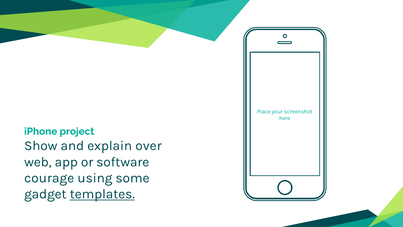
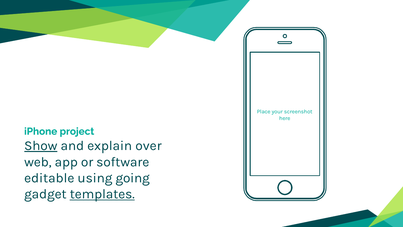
Show underline: none -> present (41, 146)
courage: courage -> editable (49, 178)
some: some -> going (133, 178)
